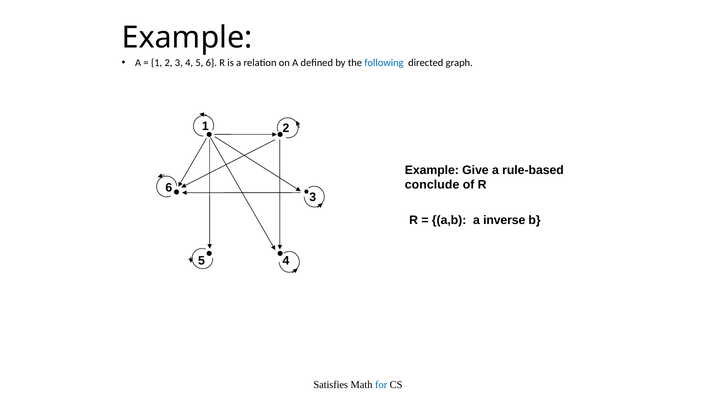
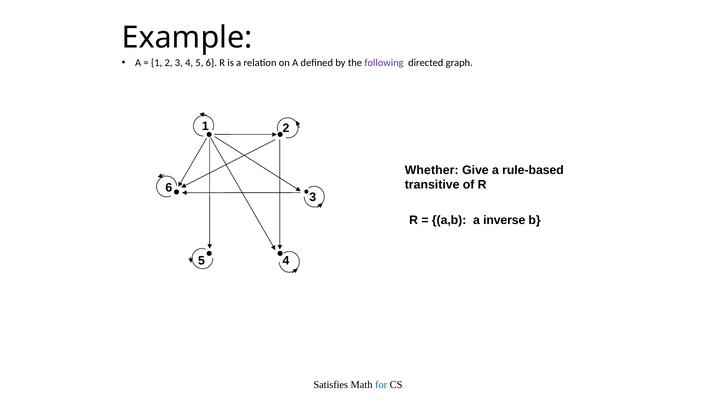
following colour: blue -> purple (384, 63)
Example: Example -> Whether (432, 170)
conclude: conclude -> transitive (432, 185)
